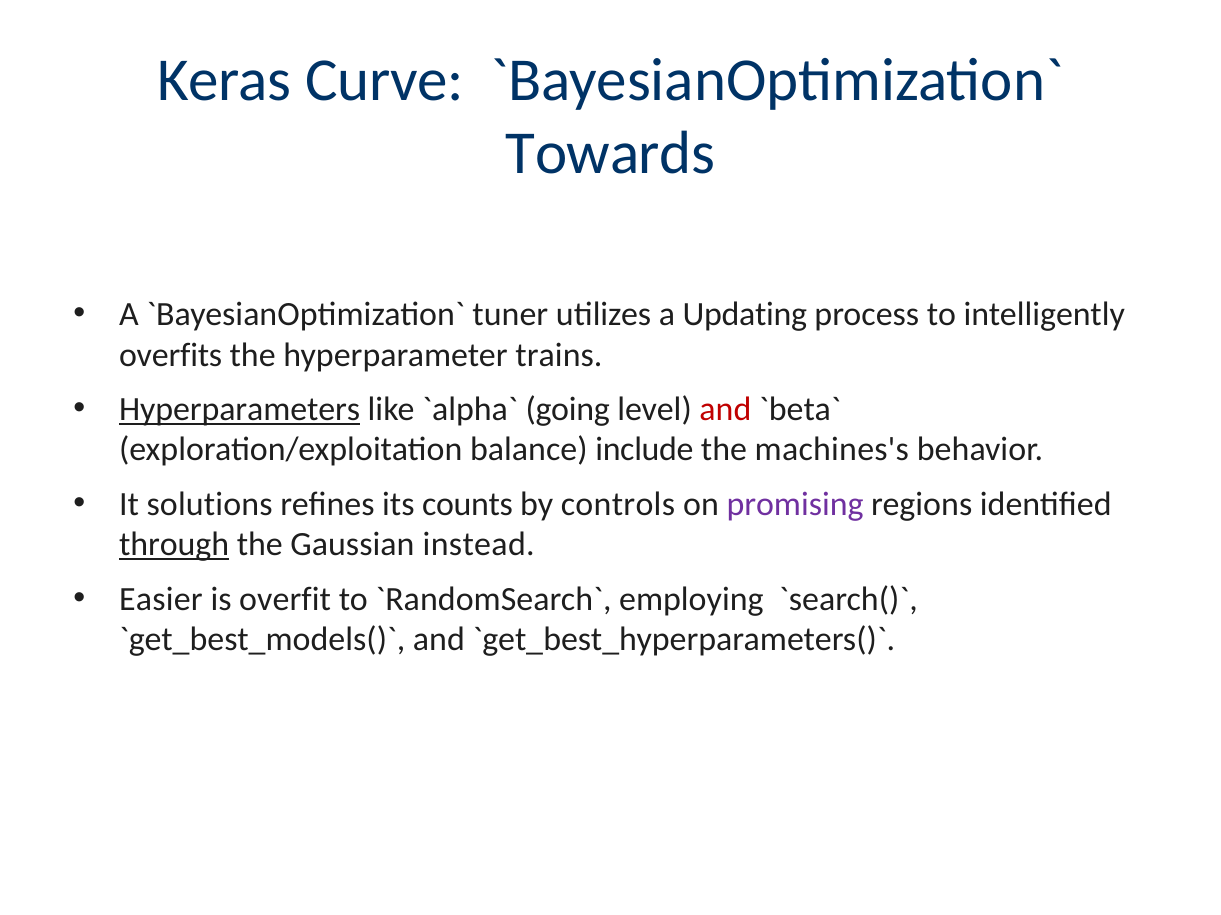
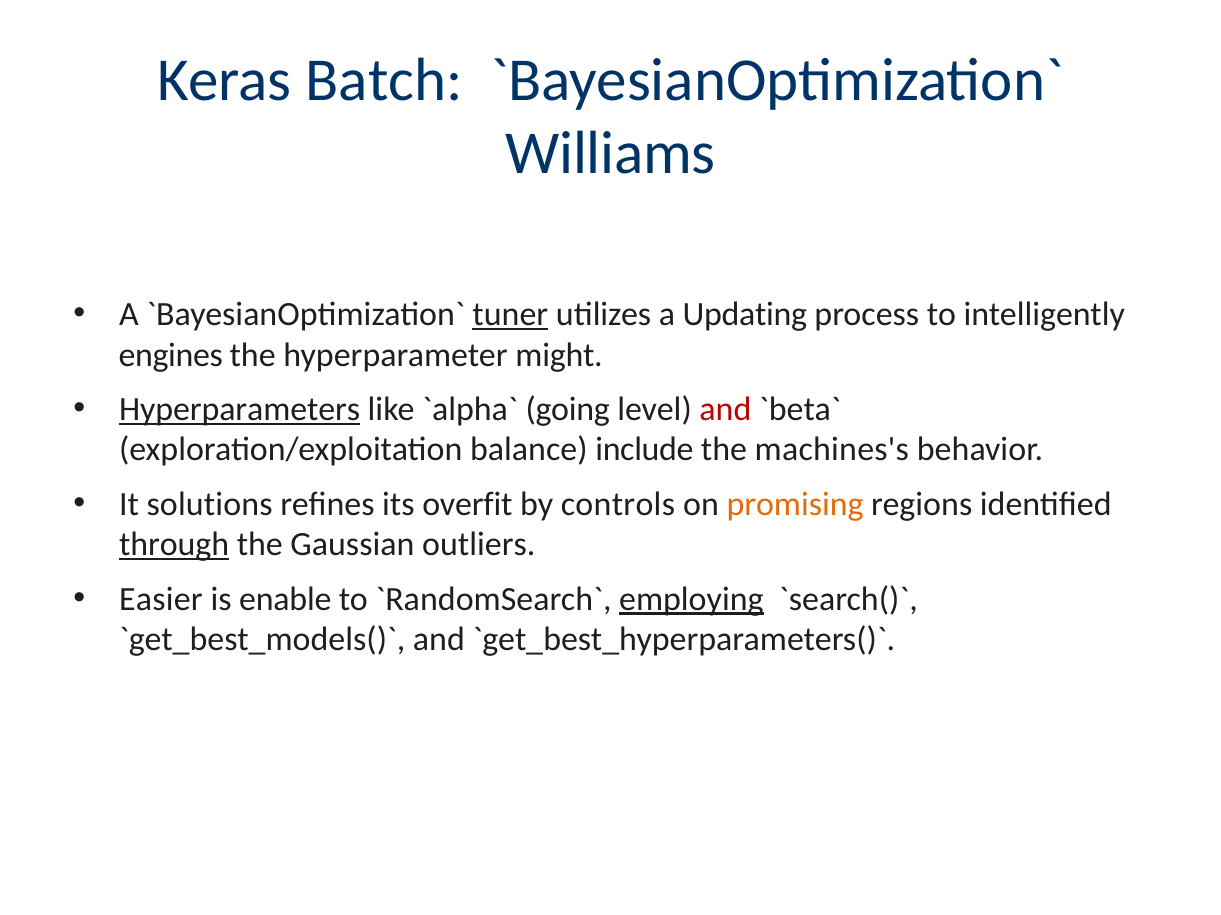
Curve: Curve -> Batch (384, 81)
Towards: Towards -> Williams (610, 154)
tuner underline: none -> present (510, 314)
overfits: overfits -> engines (171, 355)
trains: trains -> might (559, 355)
counts: counts -> overfit (467, 504)
promising colour: purple -> orange (795, 504)
instead: instead -> outliers (479, 545)
overfit: overfit -> enable (285, 599)
employing underline: none -> present (691, 599)
